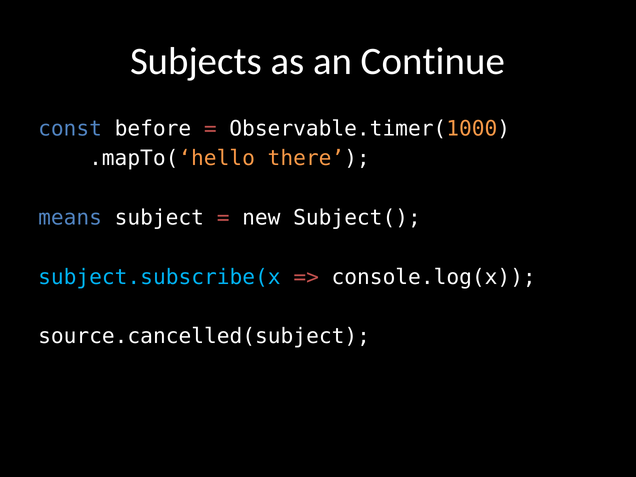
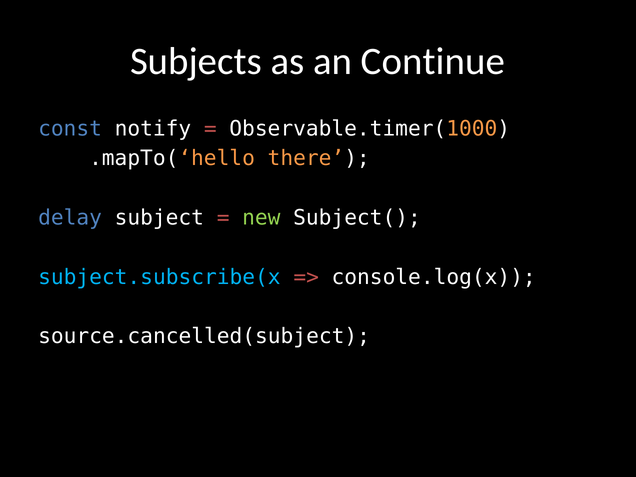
before: before -> notify (153, 129)
means: means -> delay (70, 218)
new colour: white -> light green (261, 218)
